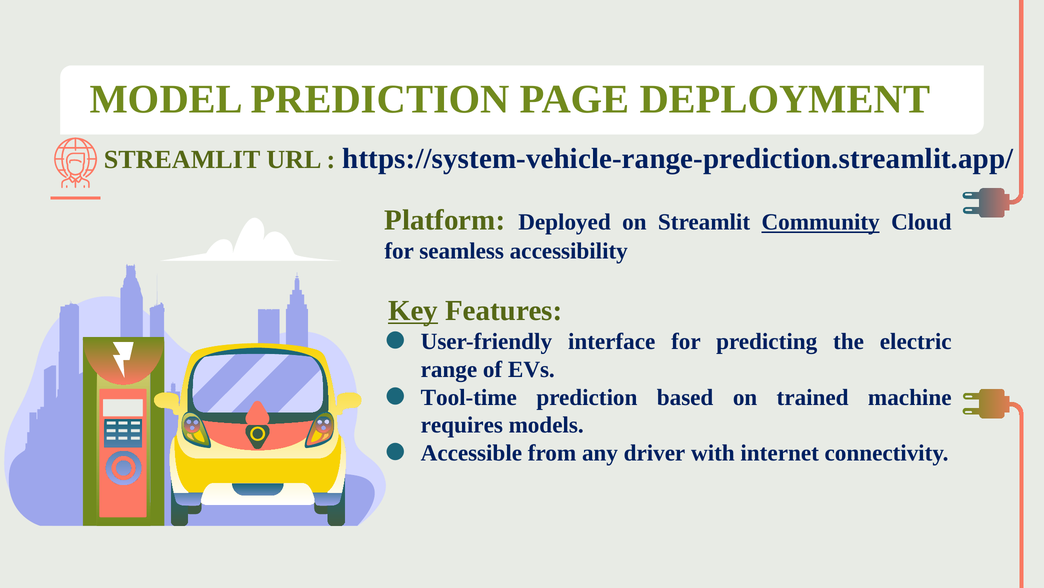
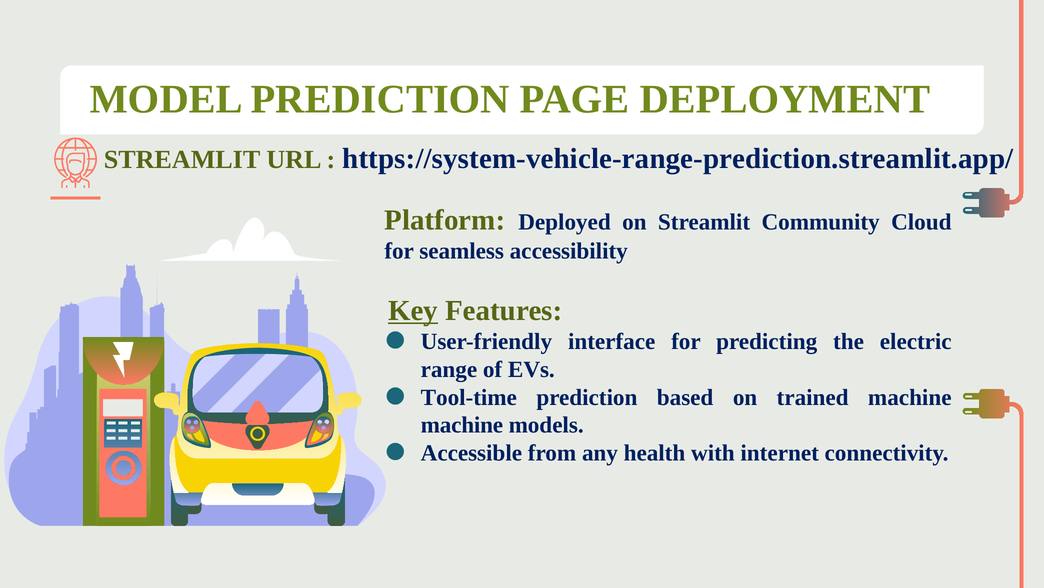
Community underline: present -> none (821, 222)
requires: requires -> machine (462, 425)
driver: driver -> health (654, 453)
